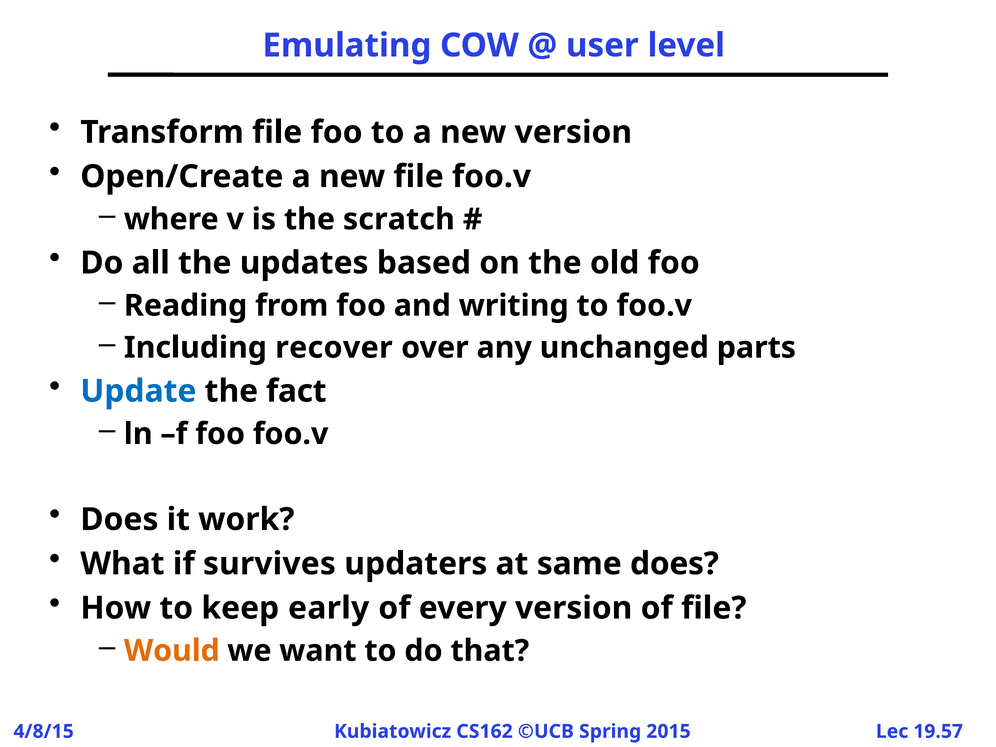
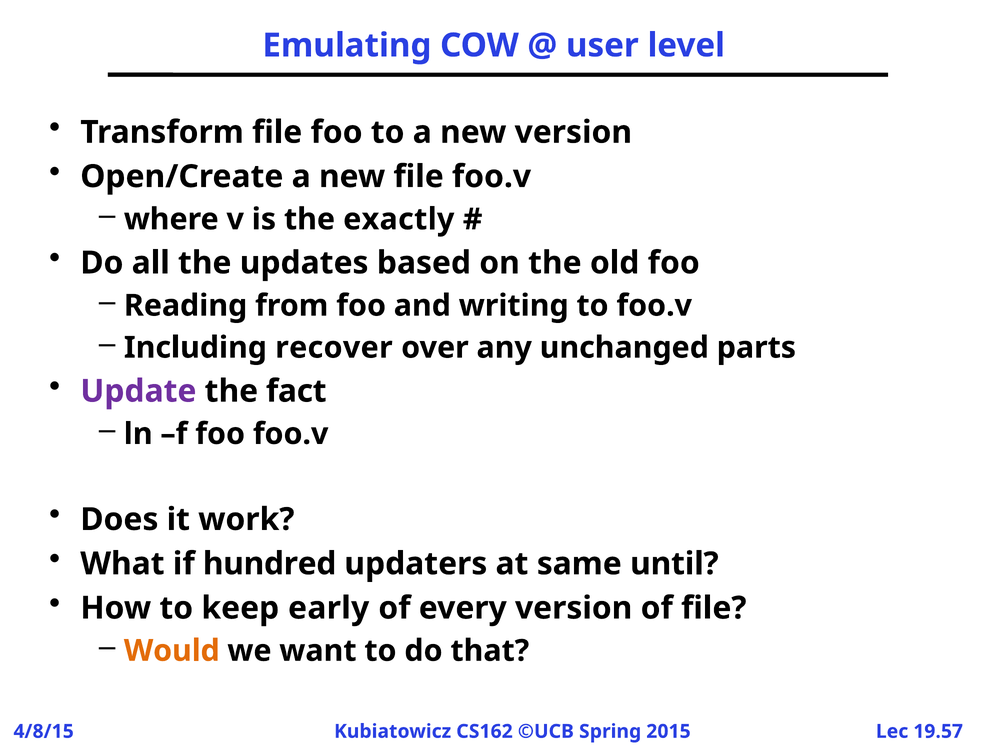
scratch: scratch -> exactly (399, 219)
Update colour: blue -> purple (138, 391)
survives: survives -> hundred (270, 564)
same does: does -> until (674, 564)
